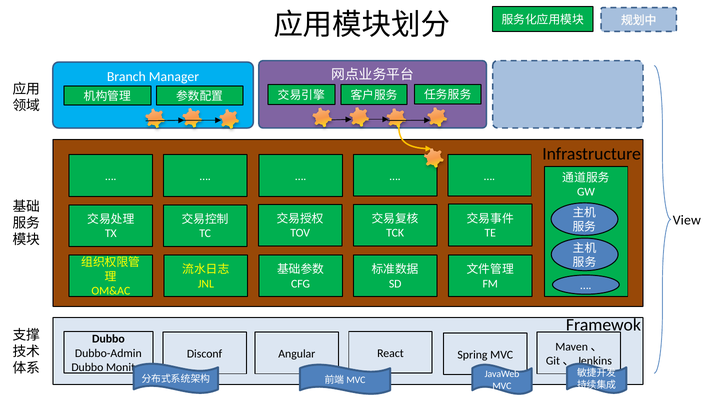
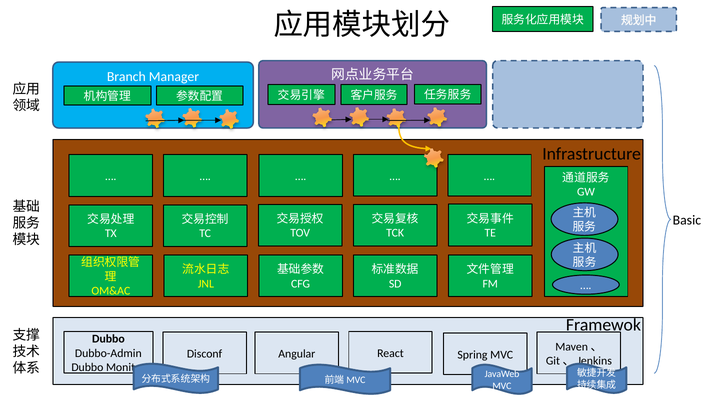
View: View -> Basic (687, 220)
